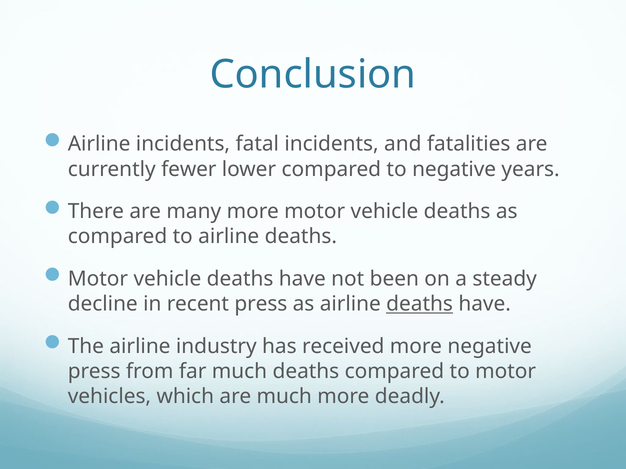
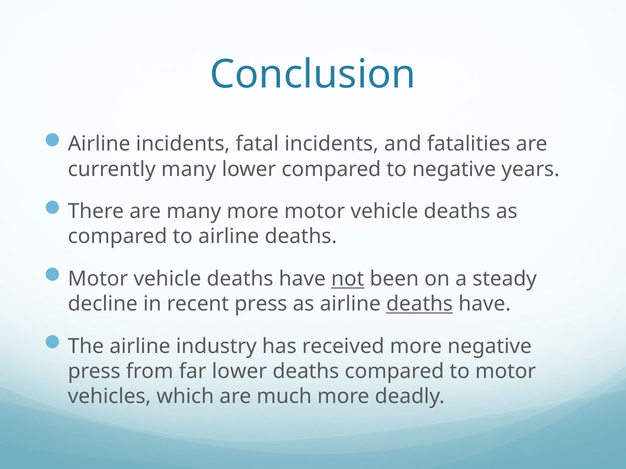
currently fewer: fewer -> many (189, 169)
not underline: none -> present (348, 279)
far much: much -> lower (239, 372)
